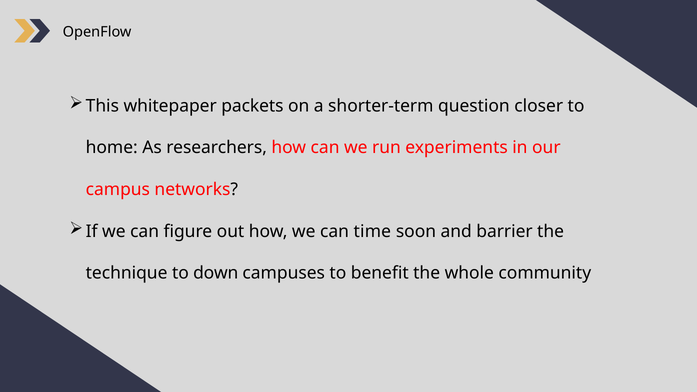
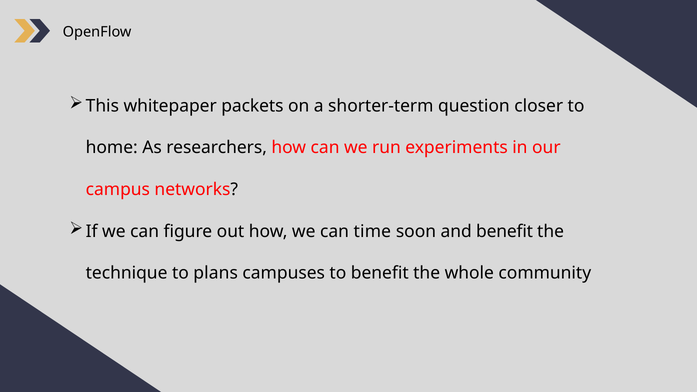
and barrier: barrier -> benefit (505, 231)
down: down -> plans (216, 273)
